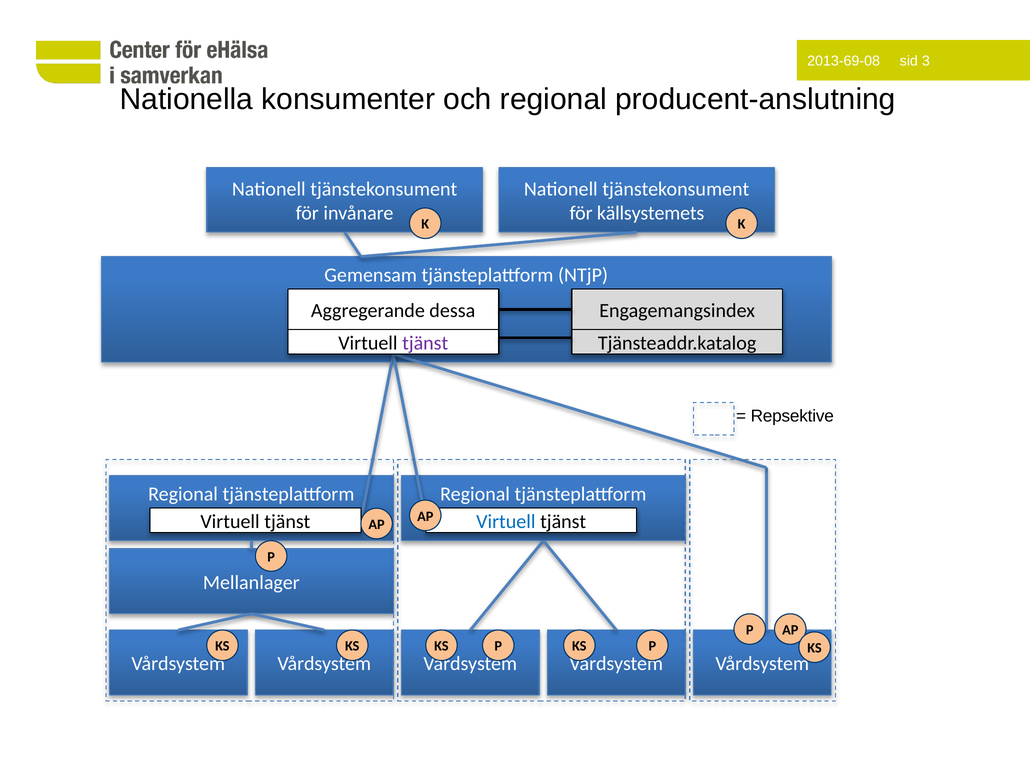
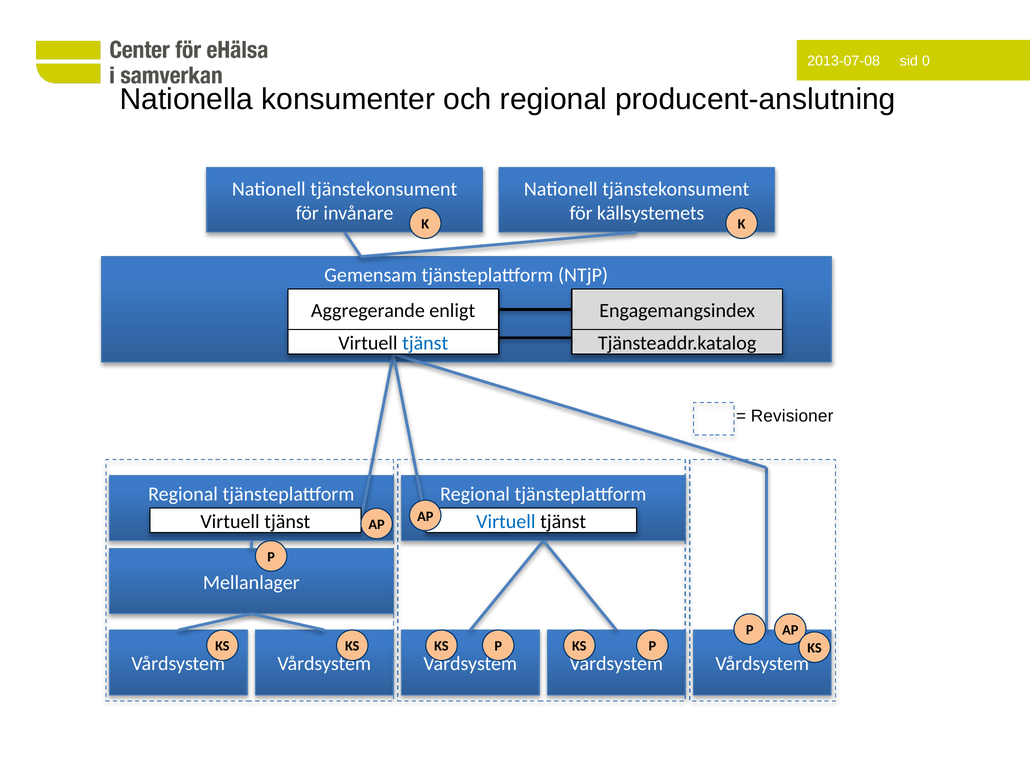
2013-69-08: 2013-69-08 -> 2013-07-08 (844, 61)
3: 3 -> 0 (926, 61)
dessa: dessa -> enligt (452, 311)
tjänst colour: purple -> blue (425, 343)
Repsektive: Repsektive -> Revisioner (792, 416)
